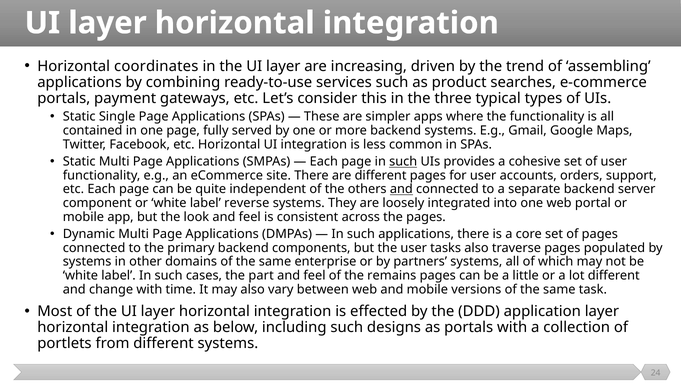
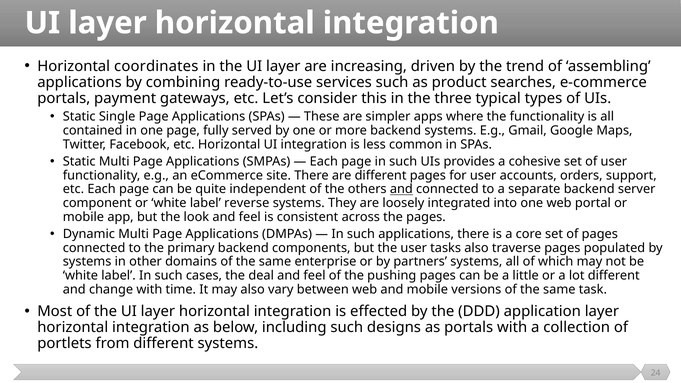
such underline: present -> none (403, 162)
part: part -> deal (261, 276)
remains: remains -> pushing (392, 276)
